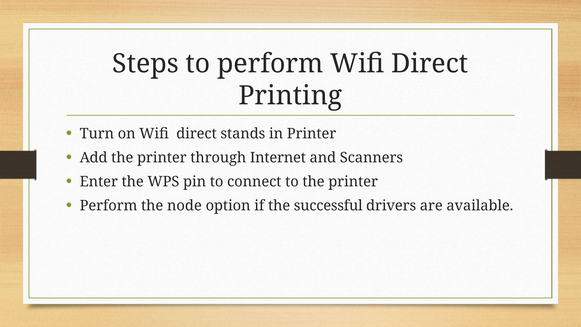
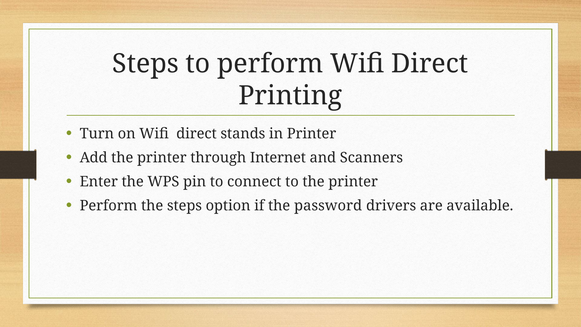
the node: node -> steps (184, 206)
successful: successful -> password (328, 206)
